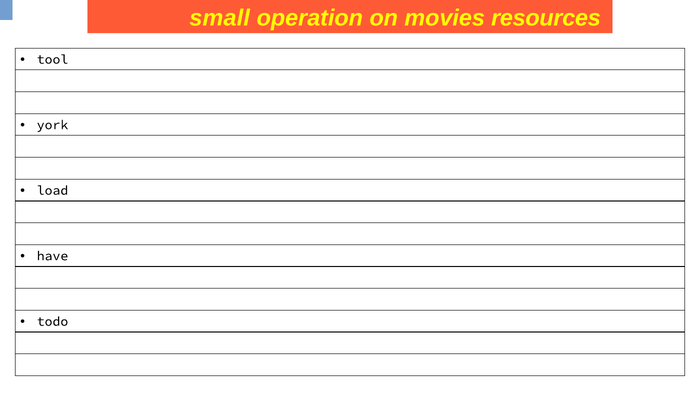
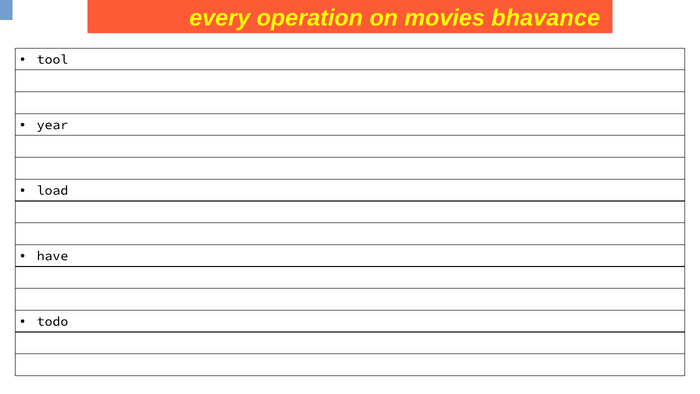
small: small -> every (220, 18)
resources: resources -> bhavance (546, 18)
york: york -> year (52, 125)
